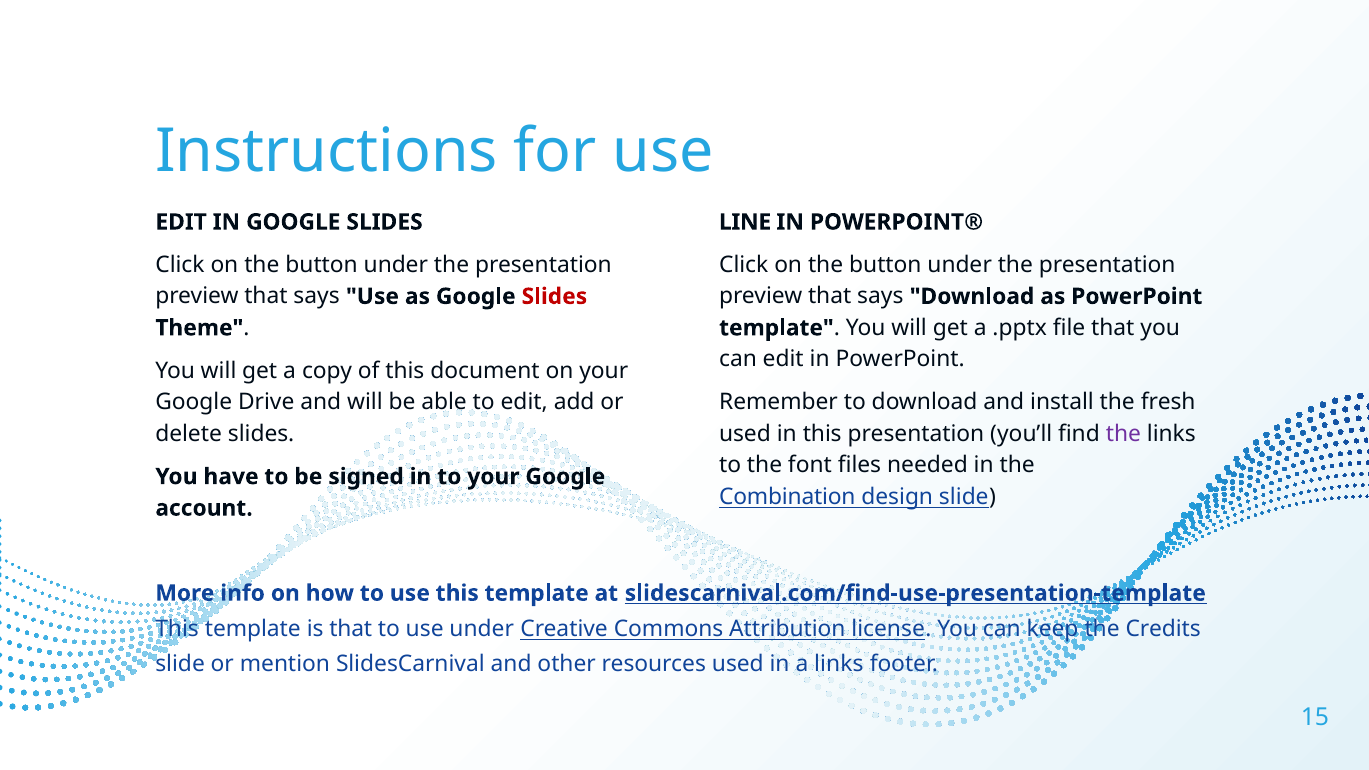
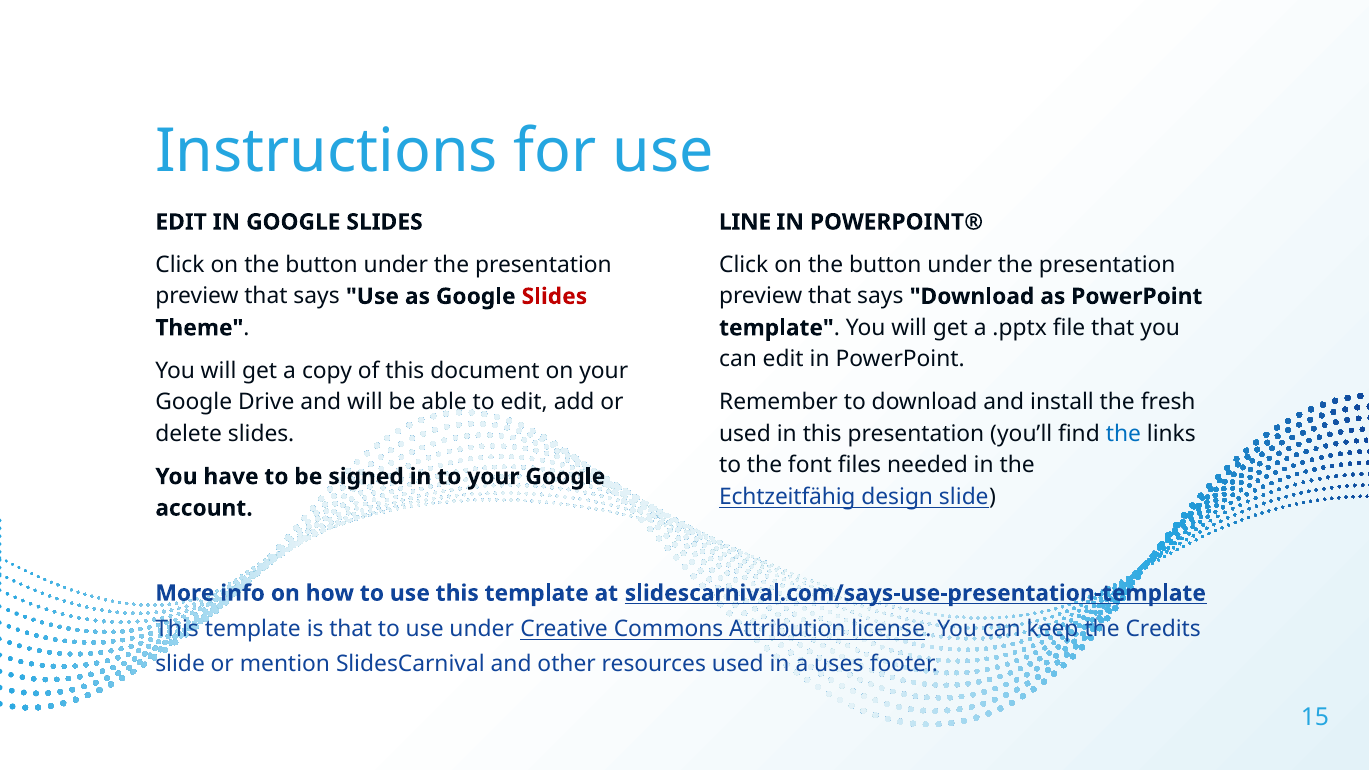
the colour: purple -> blue (1123, 434)
Combination: Combination -> Echtzeitfähig (787, 497)
slidescarnival.com/find-use-presentation-template: slidescarnival.com/find-use-presentation-template -> slidescarnival.com/says-use-presentation-template (915, 593)
a links: links -> uses (839, 664)
